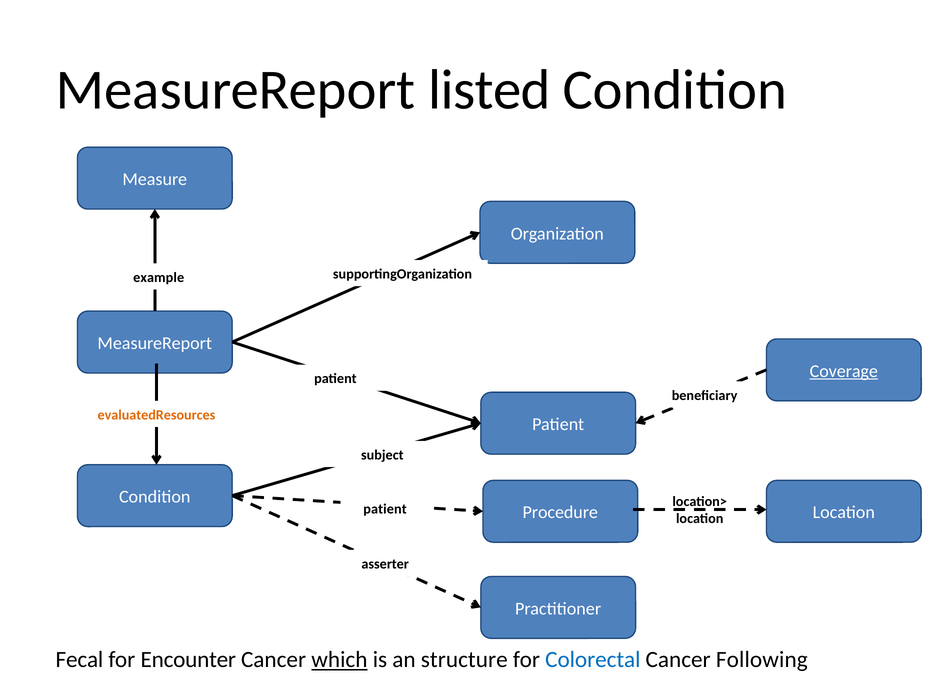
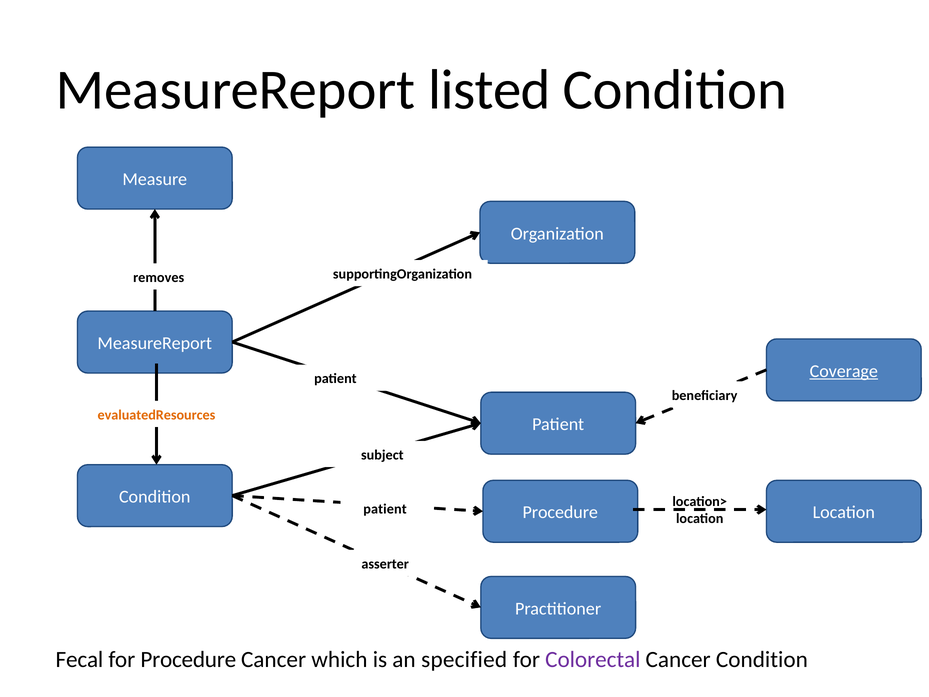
example: example -> removes (159, 277)
for Encounter: Encounter -> Procedure (188, 659)
which underline: present -> none (339, 659)
structure: structure -> specified (464, 659)
Colorectal colour: blue -> purple (593, 659)
Cancer Following: Following -> Condition (762, 659)
